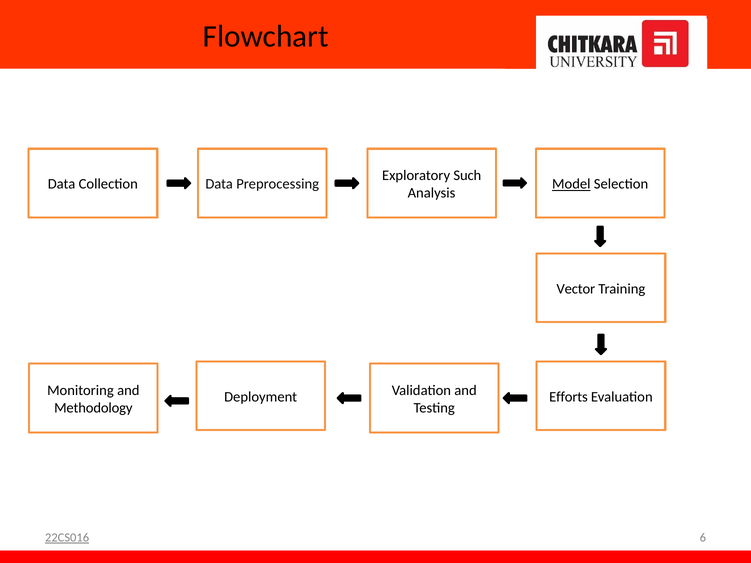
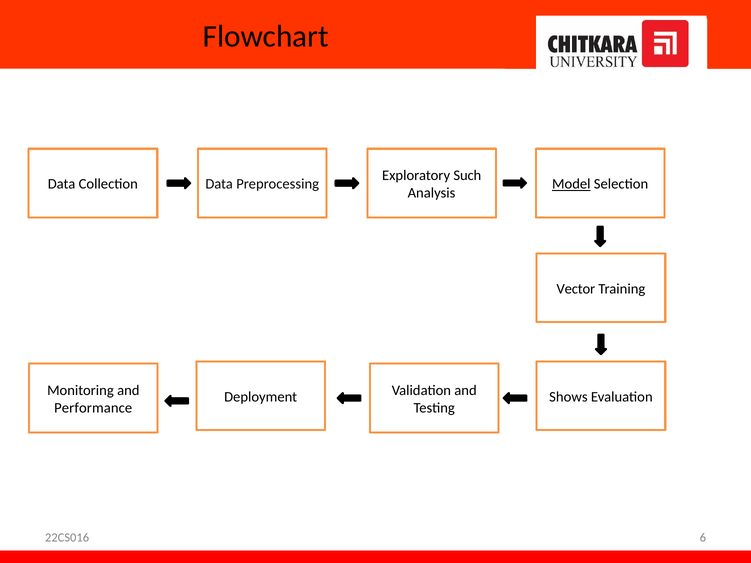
Efforts: Efforts -> Shows (568, 397)
Methodology: Methodology -> Performance (93, 408)
22CS016 underline: present -> none (67, 538)
